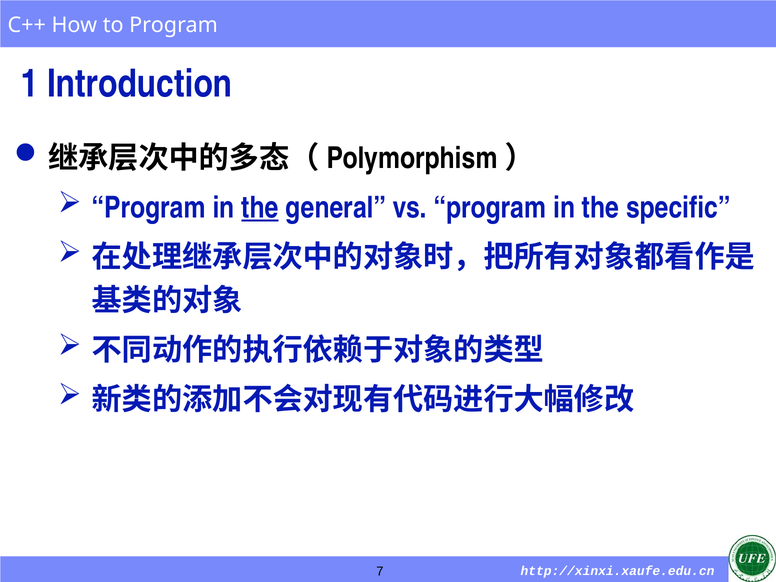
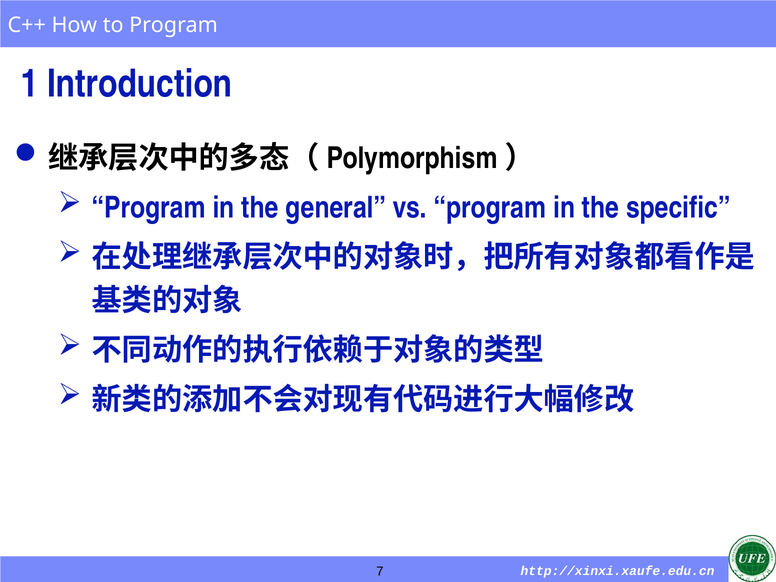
the underline: present -> none (260, 208)
